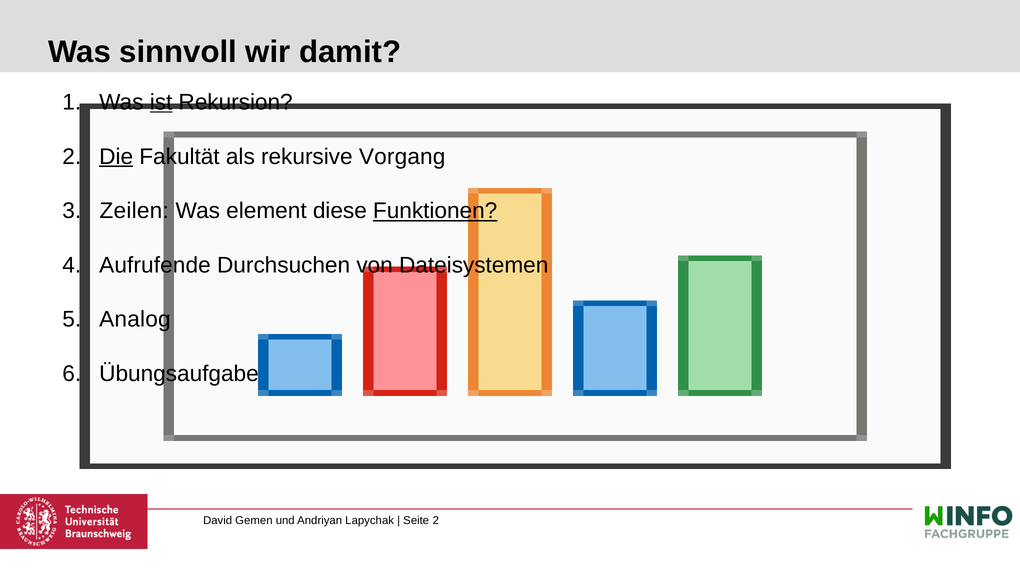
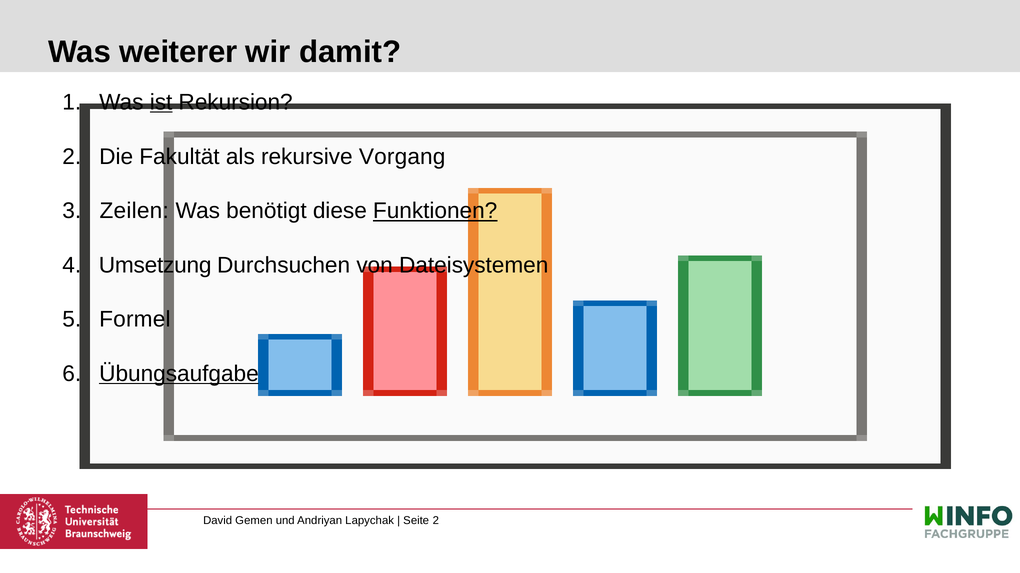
sinnvoll: sinnvoll -> weiterer (178, 52)
Die underline: present -> none (116, 157)
element: element -> benötigt (266, 211)
Aufrufende: Aufrufende -> Umsetzung (155, 266)
Analog: Analog -> Formel (135, 320)
Übungsaufgabe underline: none -> present (179, 374)
